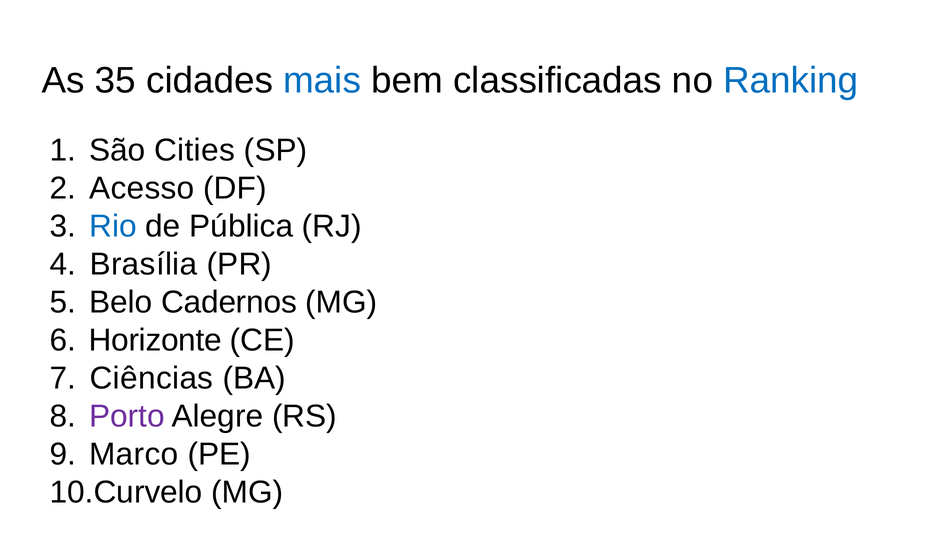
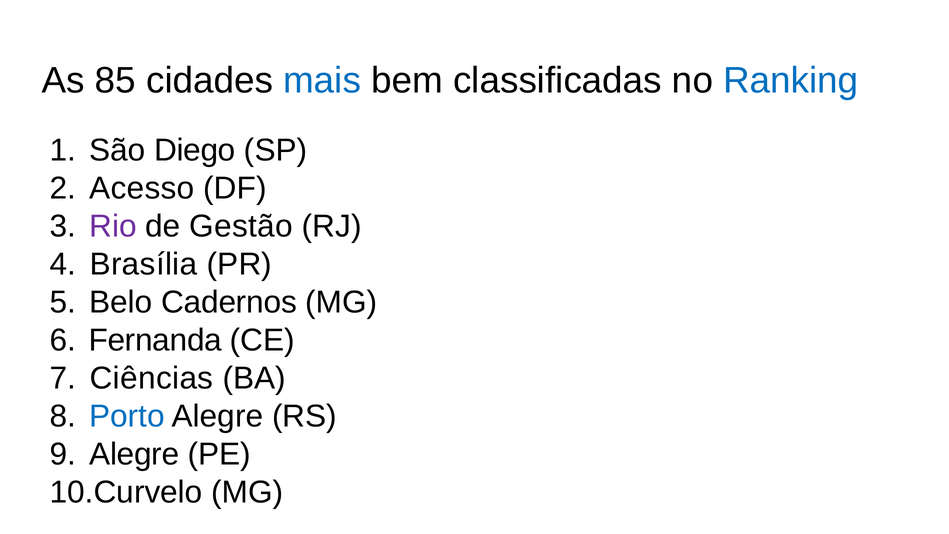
35: 35 -> 85 (115, 80)
Cities: Cities -> Diego (195, 150)
Rio colour: blue -> purple (113, 226)
Pública: Pública -> Gestão (241, 226)
Horizonte: Horizonte -> Fernanda (155, 340)
Porto colour: purple -> blue (127, 416)
Marco: Marco -> Alegre (134, 454)
